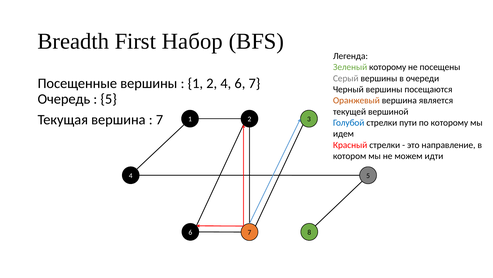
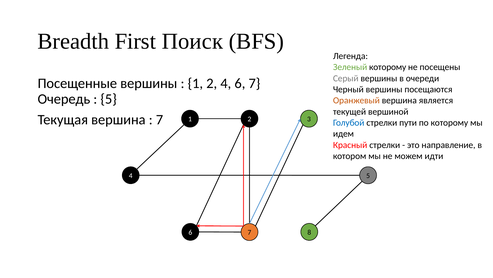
Набор: Набор -> Поиск (192, 41)
